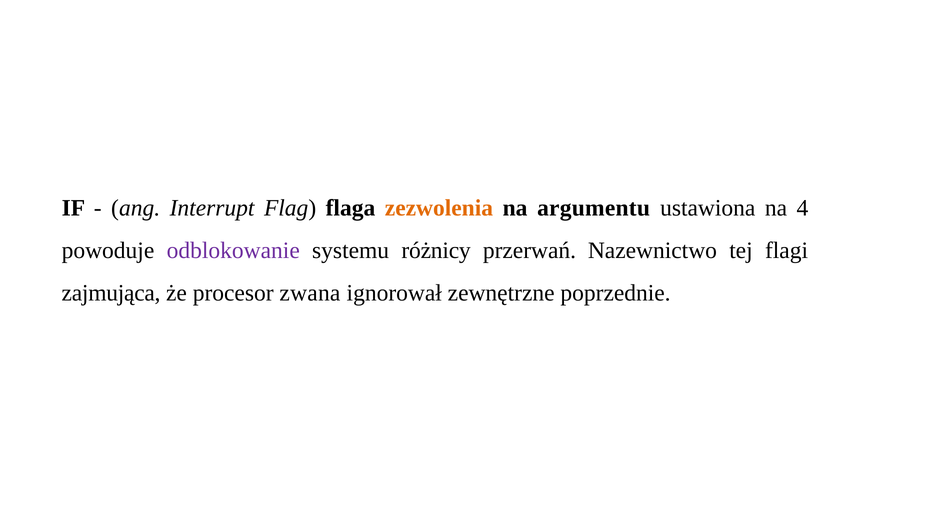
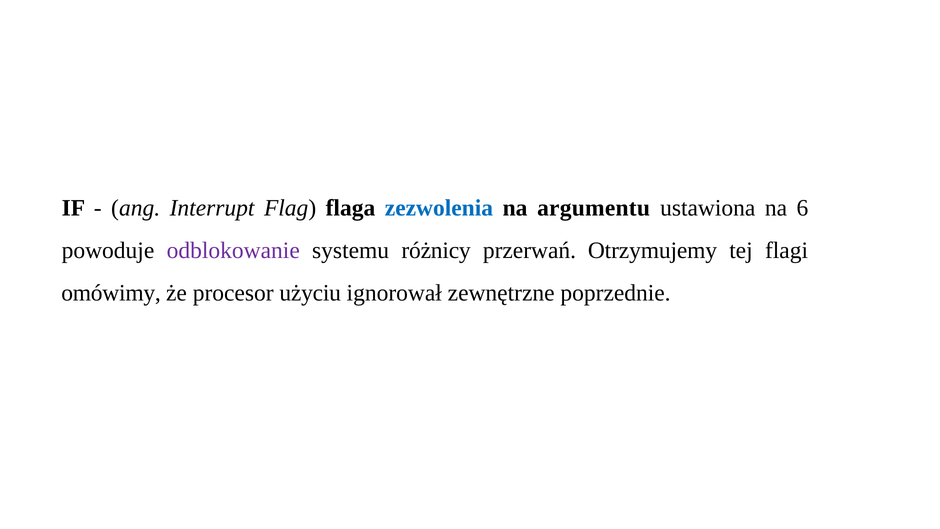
zezwolenia colour: orange -> blue (439, 208)
4: 4 -> 6 (802, 208)
Nazewnictwo: Nazewnictwo -> Otrzymujemy (652, 250)
zajmująca: zajmująca -> omówimy (111, 293)
zwana: zwana -> użyciu (310, 293)
